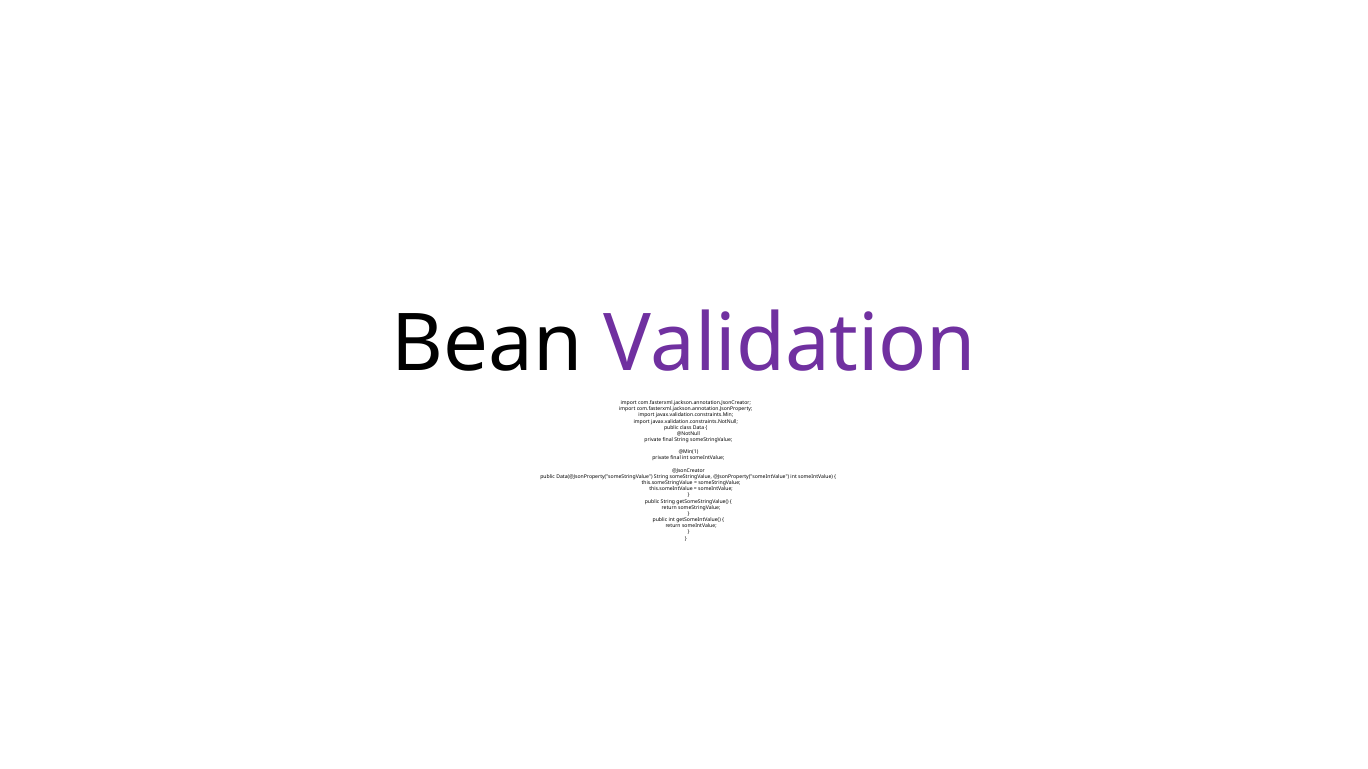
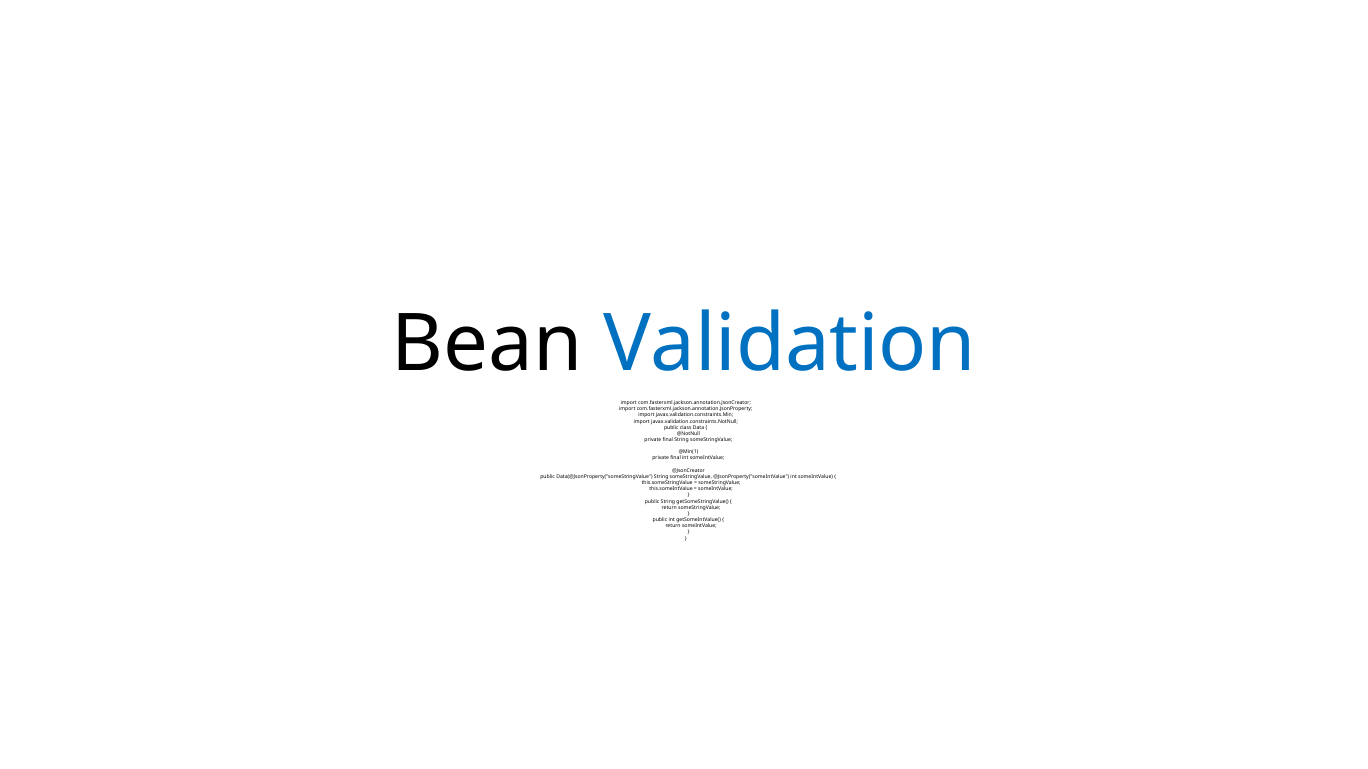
Validation colour: purple -> blue (790, 345)
